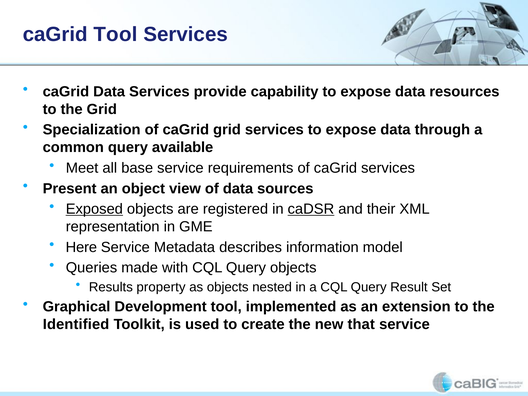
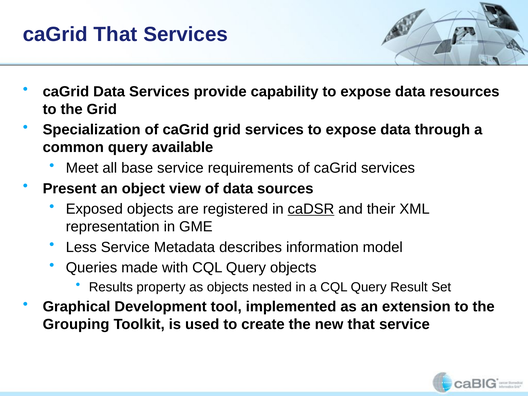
caGrid Tool: Tool -> That (116, 34)
Exposed underline: present -> none (94, 209)
Here: Here -> Less (81, 247)
Identified: Identified -> Grouping (76, 324)
